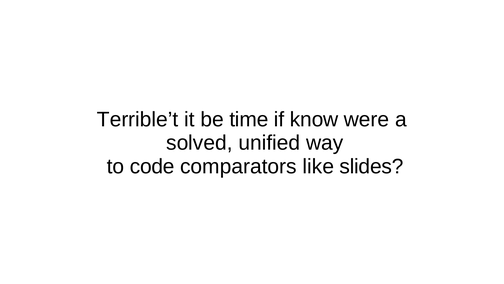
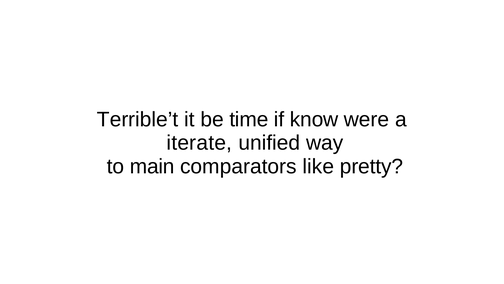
solved: solved -> iterate (199, 143)
code: code -> main (152, 166)
slides: slides -> pretty (371, 166)
